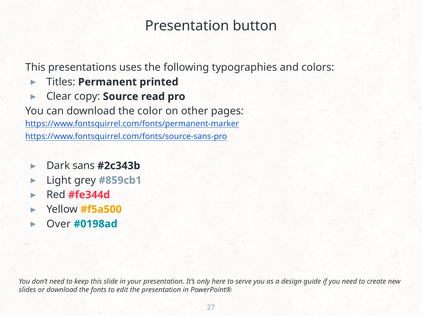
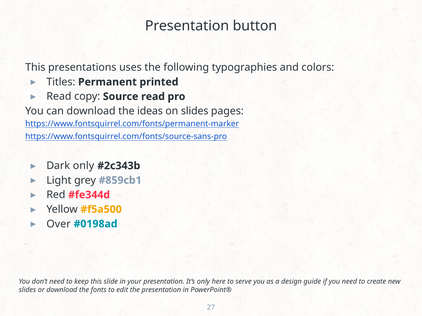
Clear: Clear -> Read (59, 97)
color: color -> ideas (150, 111)
on other: other -> slides (195, 111)
Dark sans: sans -> only (84, 166)
